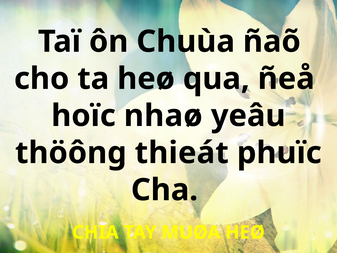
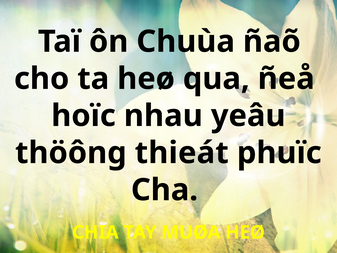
nhaø: nhaø -> nhau (163, 116)
